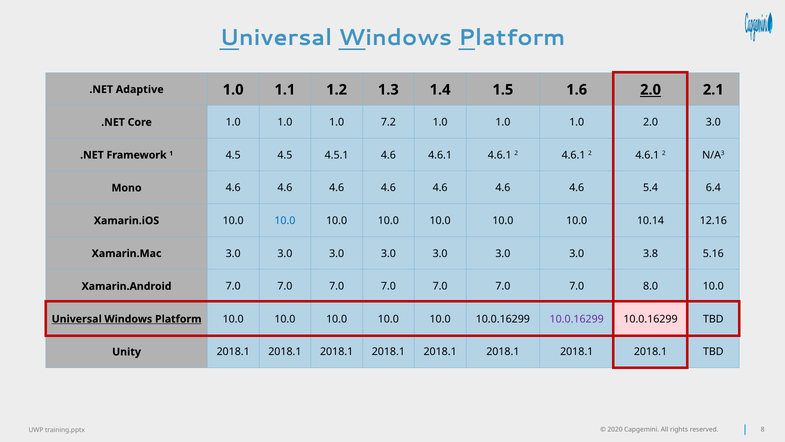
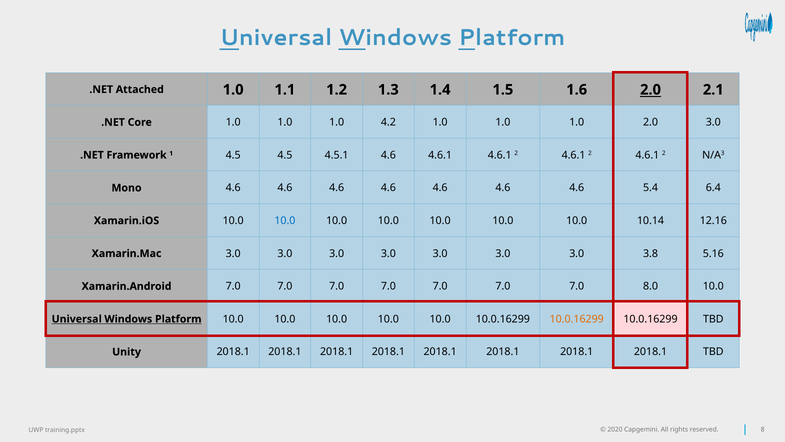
Adaptive: Adaptive -> Attached (140, 89)
7.2: 7.2 -> 4.2 (388, 122)
10.0.16299 colour: purple -> orange (577, 319)
